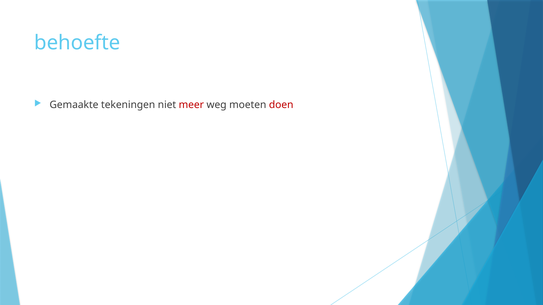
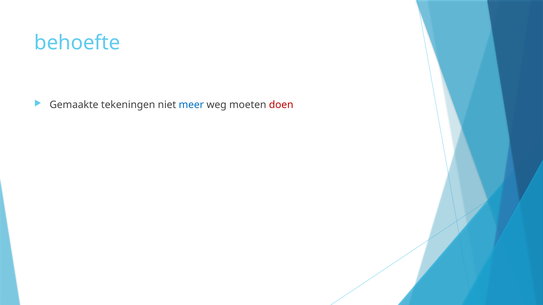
meer colour: red -> blue (191, 105)
